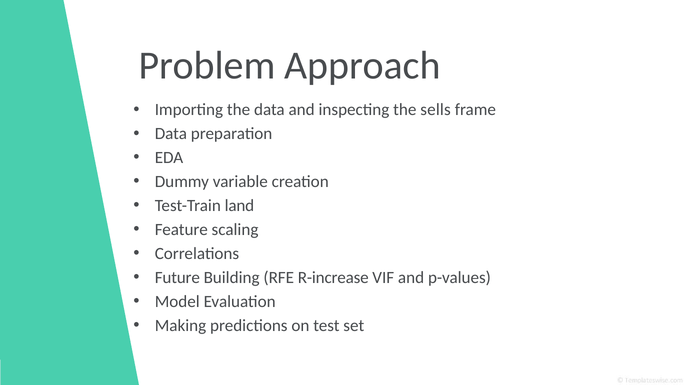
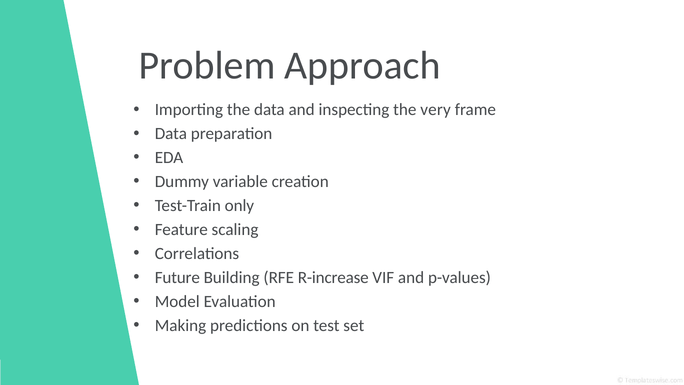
sells: sells -> very (436, 110)
land: land -> only (239, 206)
